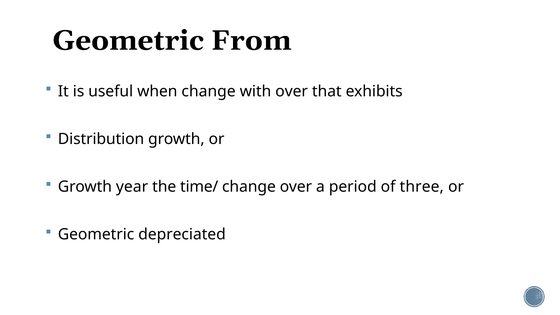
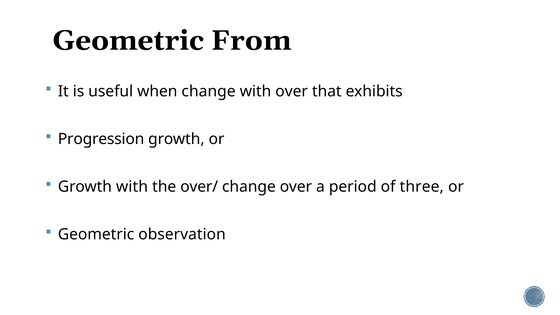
Distribution: Distribution -> Progression (101, 139)
Growth year: year -> with (132, 187)
time/: time/ -> over/ (199, 187)
depreciated: depreciated -> observation (182, 234)
